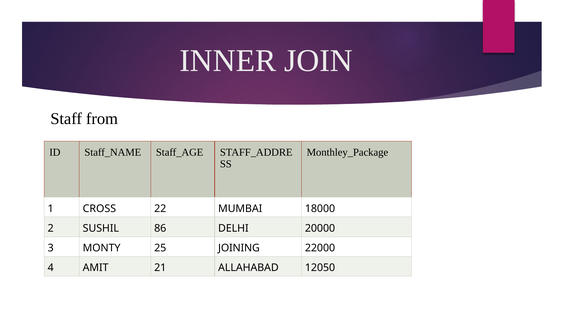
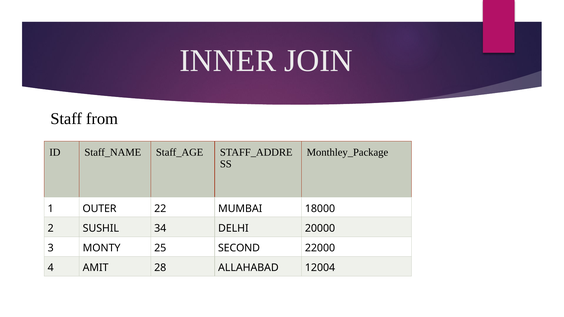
CROSS: CROSS -> OUTER (99, 209)
86: 86 -> 34 (160, 228)
JOINING: JOINING -> SECOND (239, 248)
21: 21 -> 28 (160, 268)
12050: 12050 -> 12004 (320, 268)
